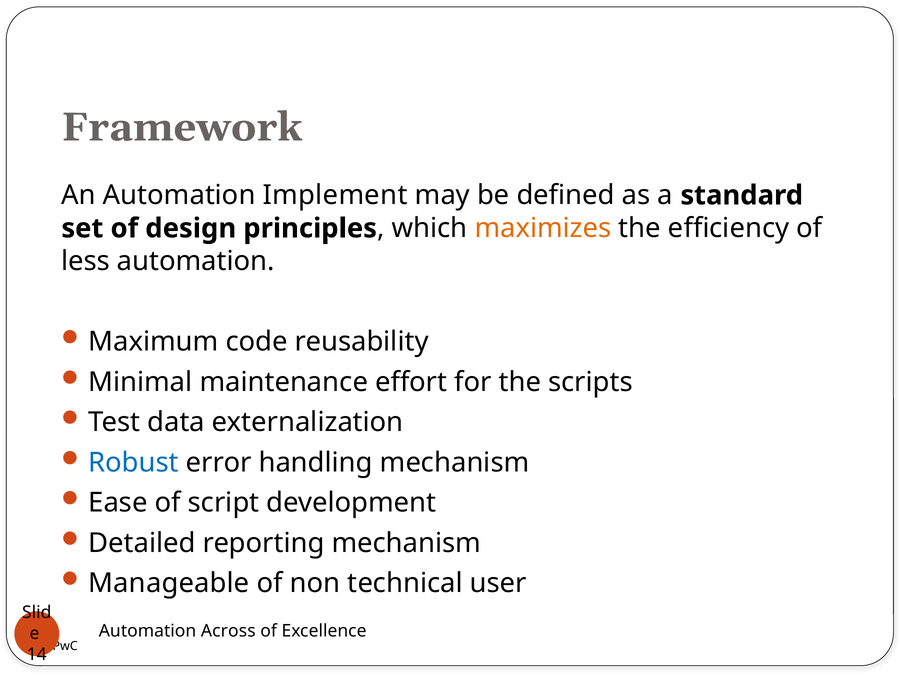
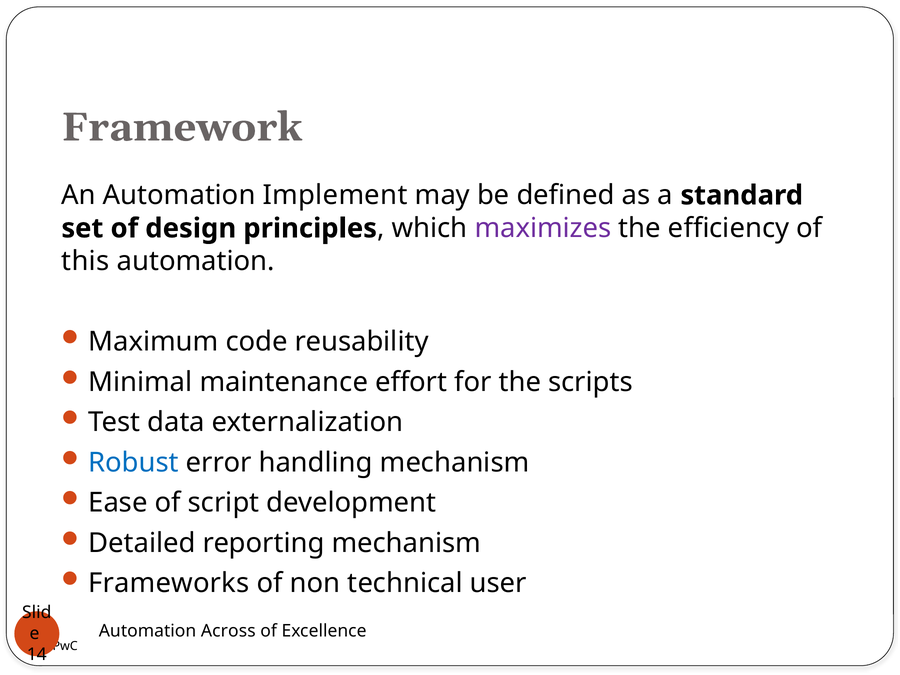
maximizes colour: orange -> purple (543, 228)
less: less -> this (85, 261)
Manageable: Manageable -> Frameworks (169, 583)
